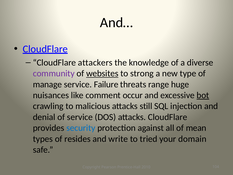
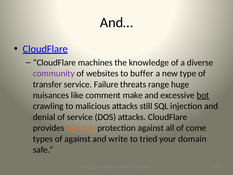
attackers: attackers -> machines (95, 62)
websites underline: present -> none (102, 73)
strong: strong -> buffer (142, 73)
manage: manage -> transfer (47, 84)
occur: occur -> make (133, 95)
security colour: blue -> orange (81, 128)
mean: mean -> come (196, 128)
of resides: resides -> against (78, 139)
